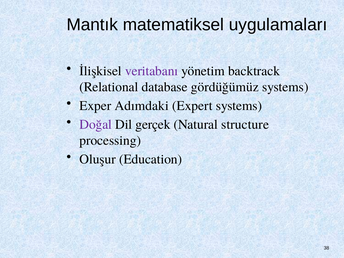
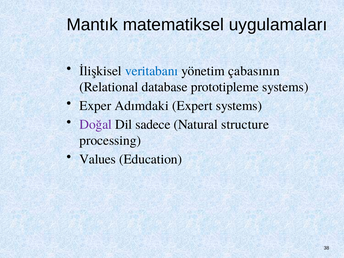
veritabanı colour: purple -> blue (152, 71)
backtrack: backtrack -> çabasının (254, 71)
gördüğümüz: gördüğümüz -> prototipleme (225, 87)
gerçek: gerçek -> sadece (153, 124)
Oluşur: Oluşur -> Values (98, 159)
